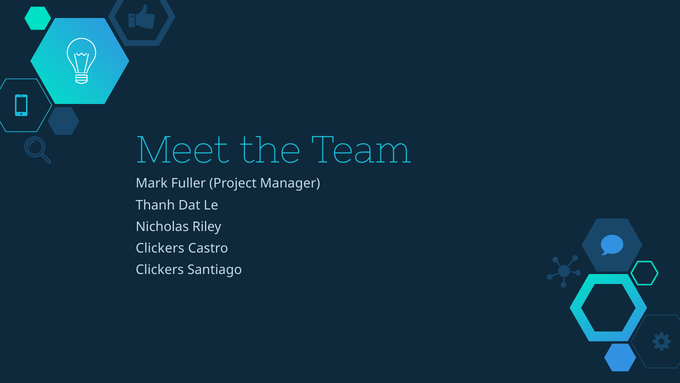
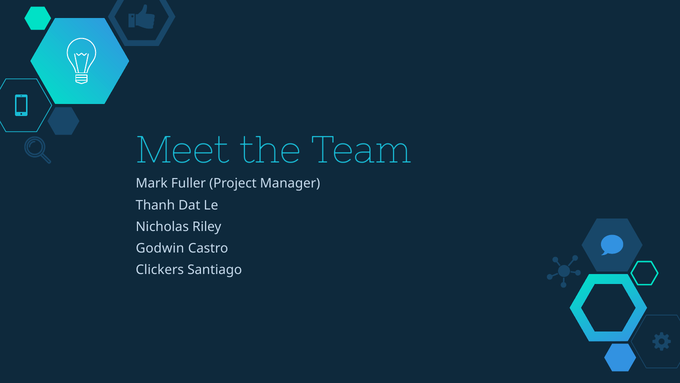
Clickers: Clickers -> Godwin (160, 248)
